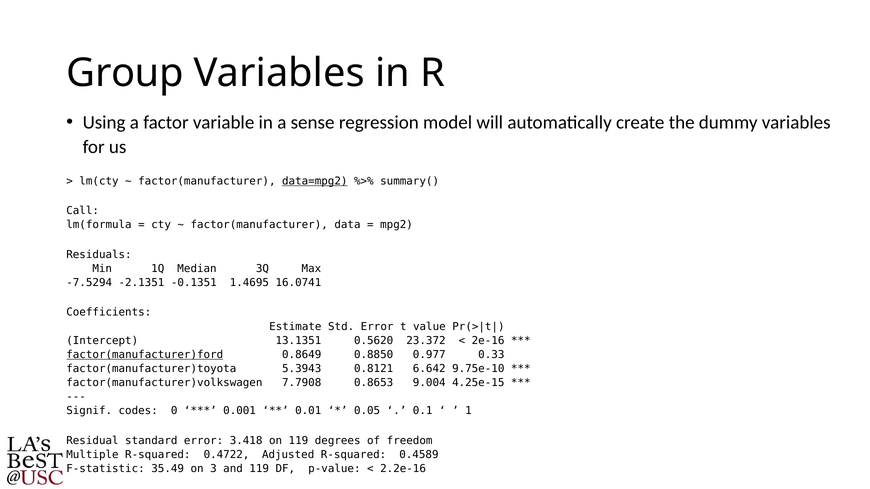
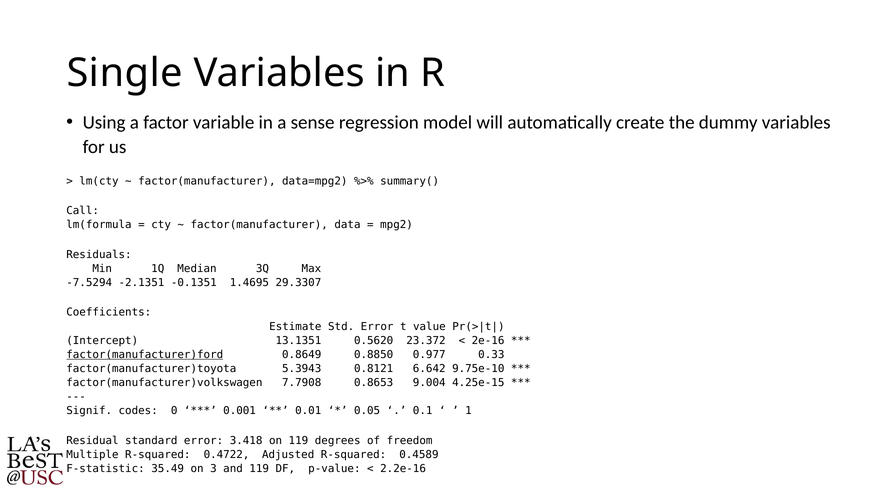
Group: Group -> Single (125, 73)
data=mpg2 underline: present -> none (315, 181)
16.0741: 16.0741 -> 29.3307 (298, 283)
